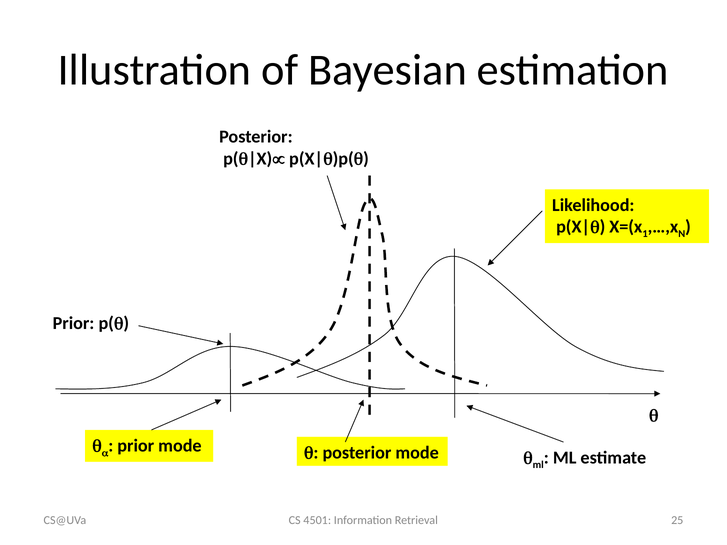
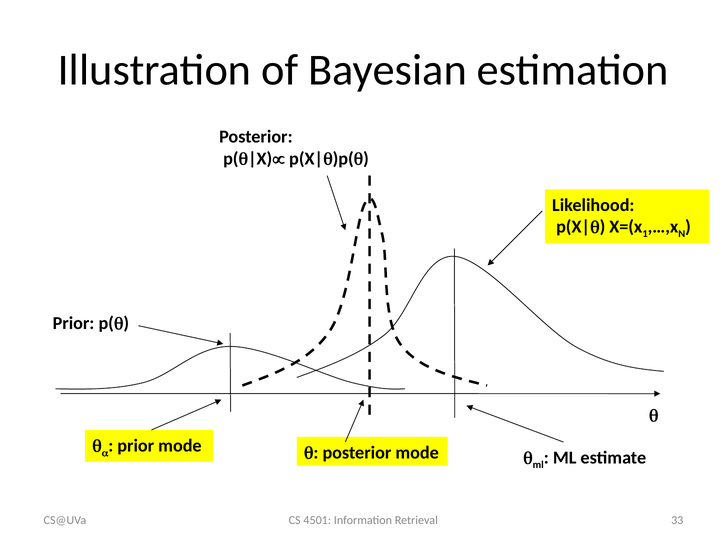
25: 25 -> 33 (677, 521)
